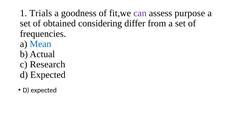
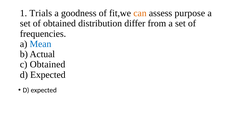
can colour: purple -> orange (140, 13)
considering: considering -> distribution (100, 23)
c Research: Research -> Obtained (48, 64)
